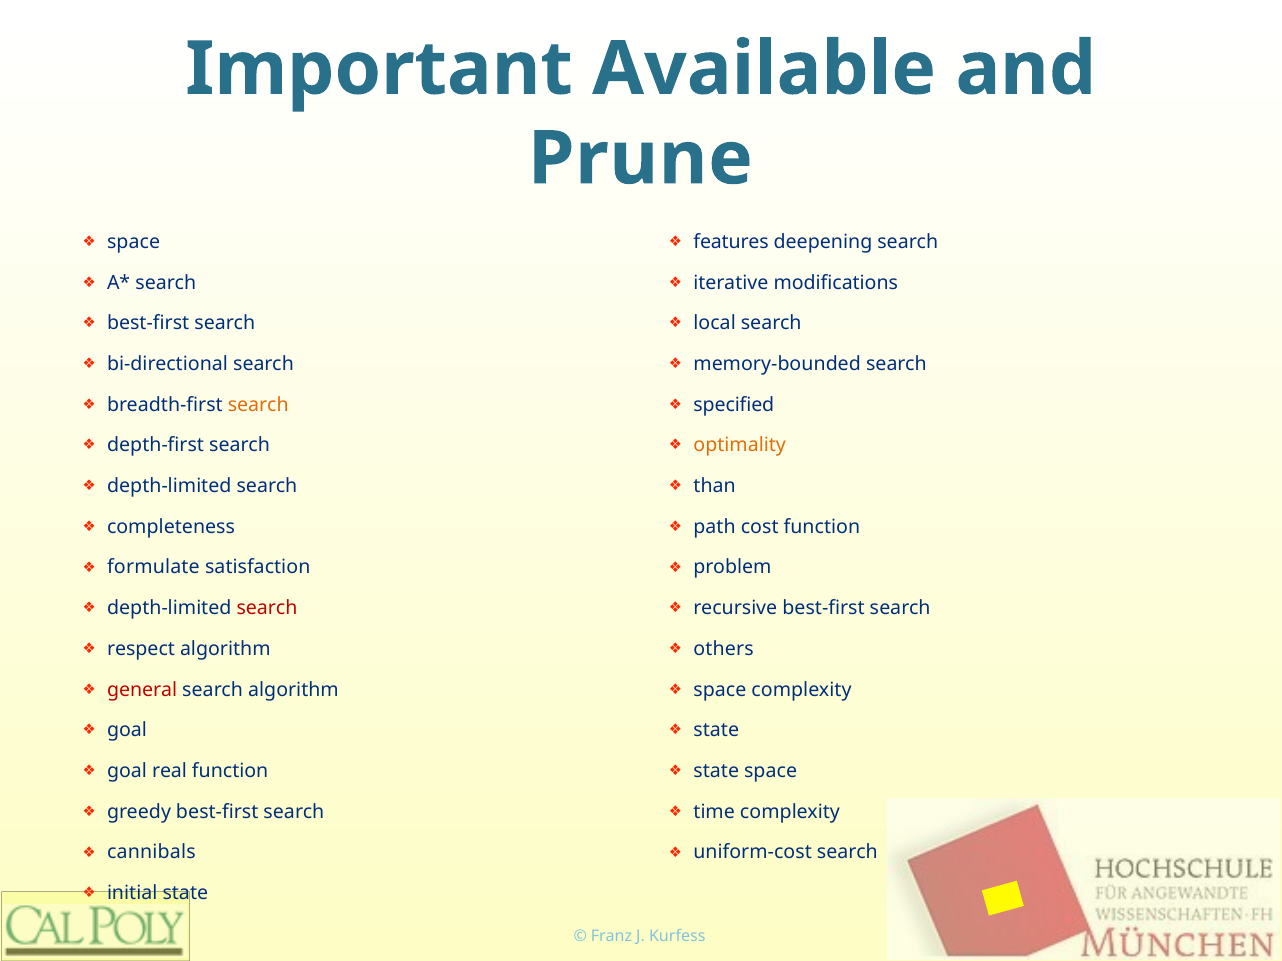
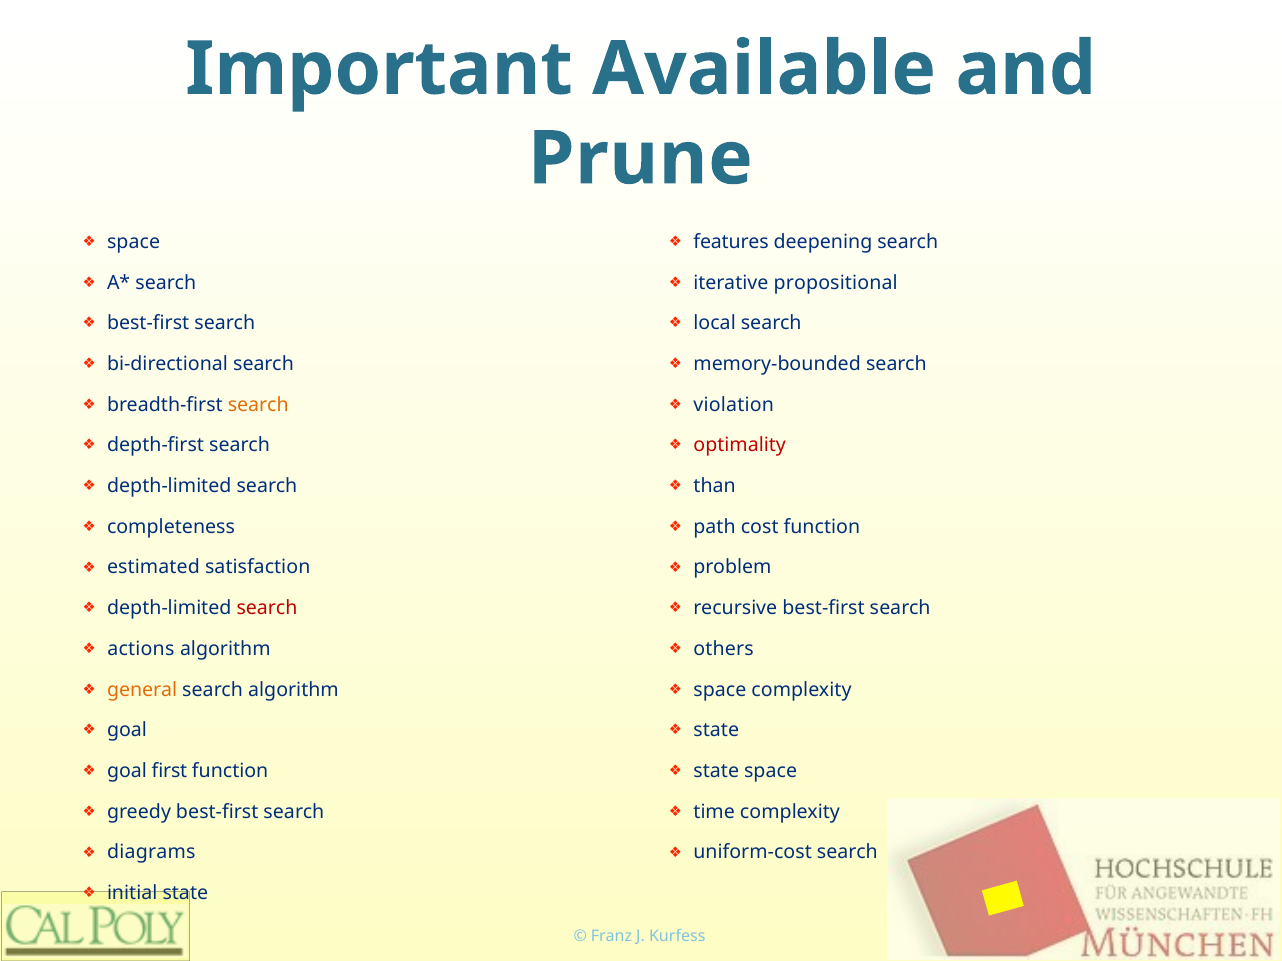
modifications: modifications -> propositional (836, 283)
specified: specified -> violation (734, 405)
optimality colour: orange -> red (740, 446)
formulate: formulate -> estimated (153, 568)
respect: respect -> actions (141, 649)
general colour: red -> orange (142, 690)
real: real -> first (169, 771)
cannibals: cannibals -> diagrams (151, 853)
